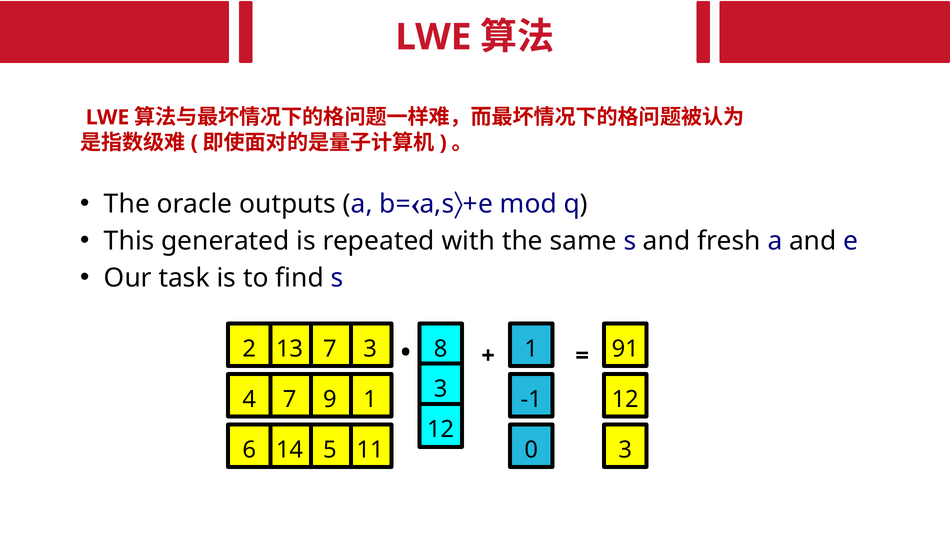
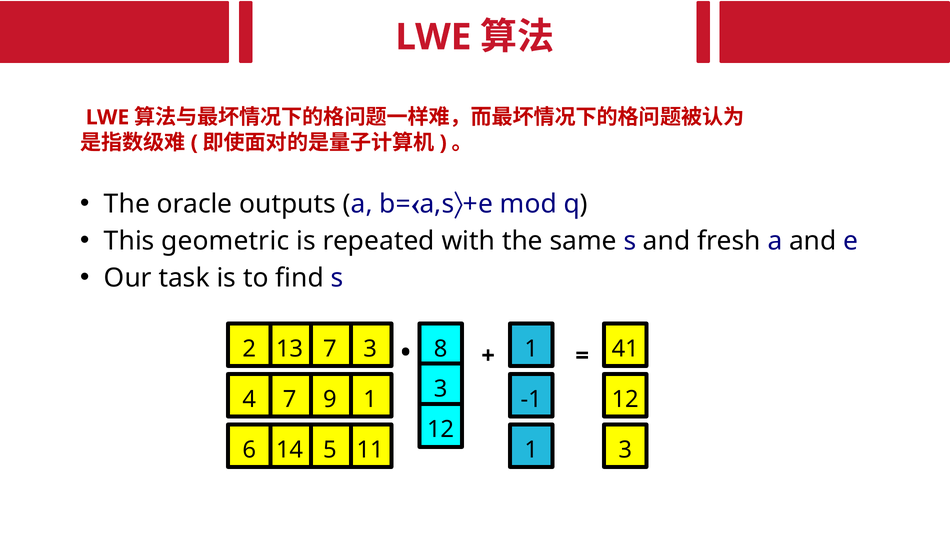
generated: generated -> geometric (225, 241)
91: 91 -> 41 (625, 349)
6 0: 0 -> 1 (531, 450)
